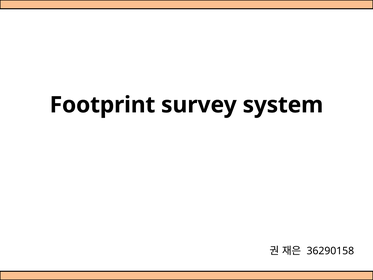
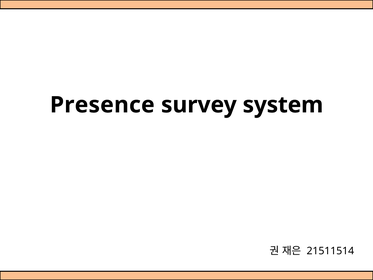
Footprint: Footprint -> Presence (102, 105)
36290158: 36290158 -> 21511514 (330, 251)
